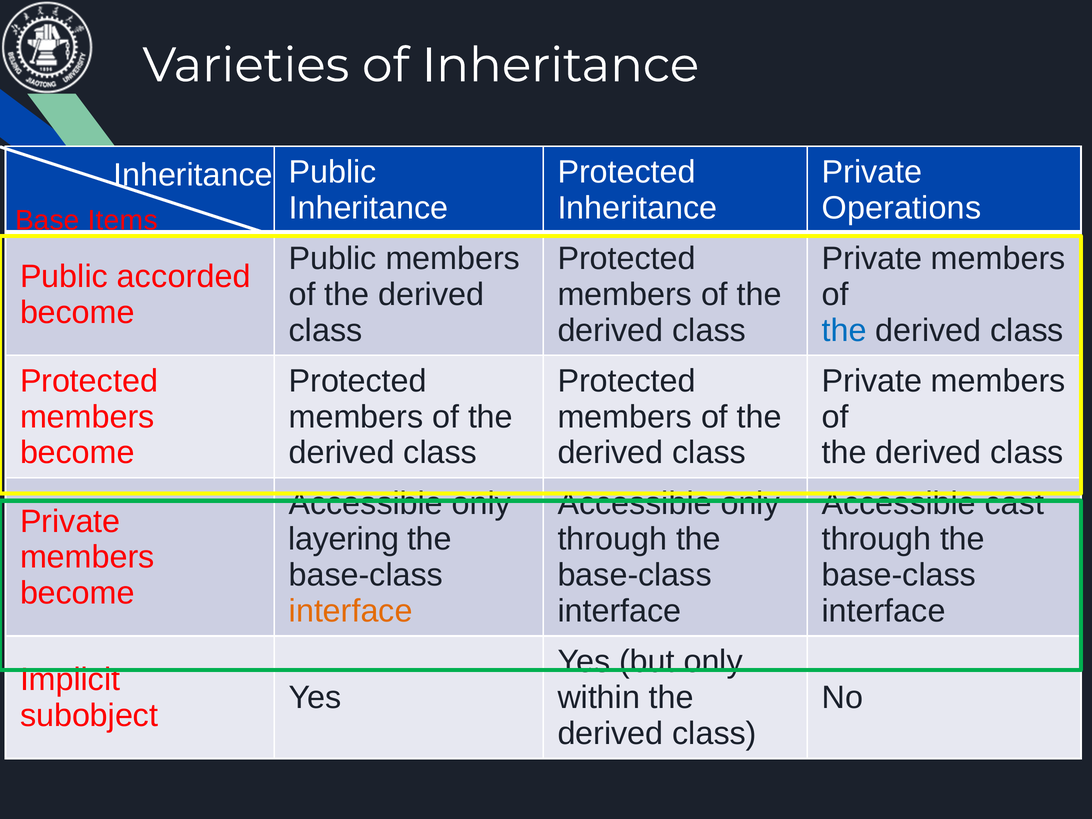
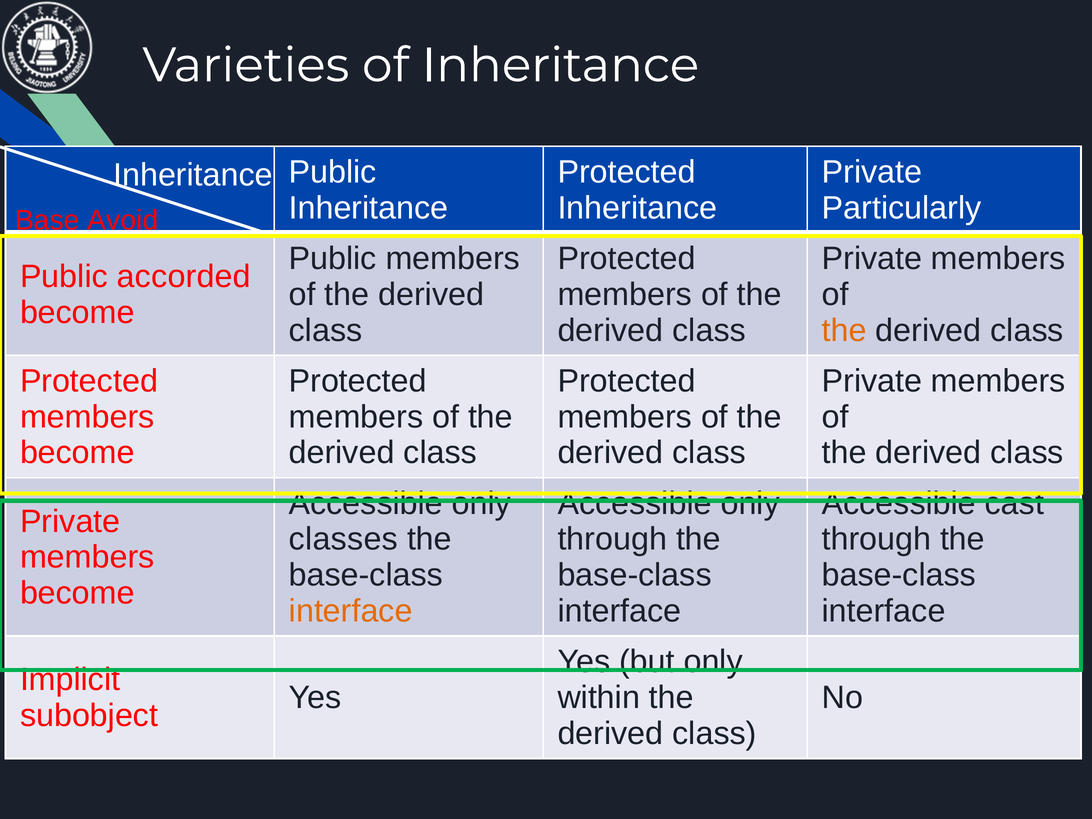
Operations: Operations -> Particularly (902, 208)
Items: Items -> Avoid (123, 220)
the colour: blue -> orange (844, 330)
layering: layering -> classes (343, 539)
